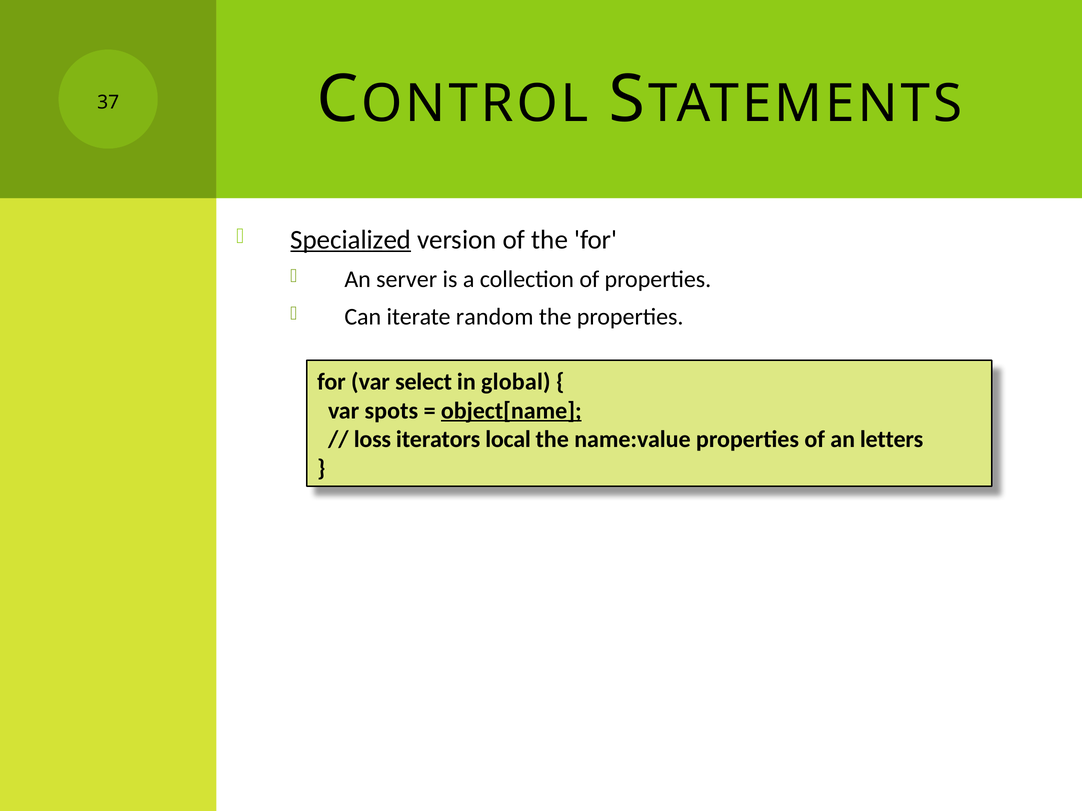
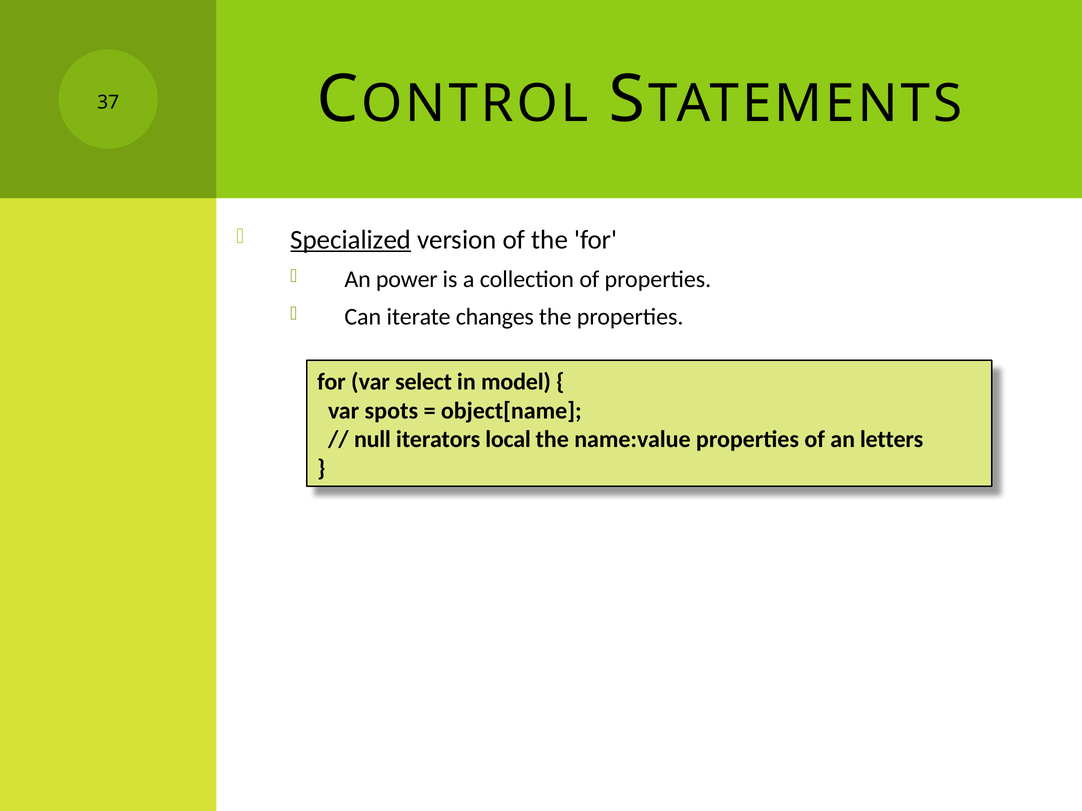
server: server -> power (407, 279)
random: random -> changes (495, 317)
global: global -> model (516, 382)
object[name underline: present -> none (511, 411)
loss: loss -> null (372, 440)
